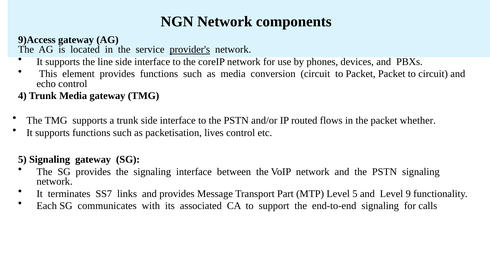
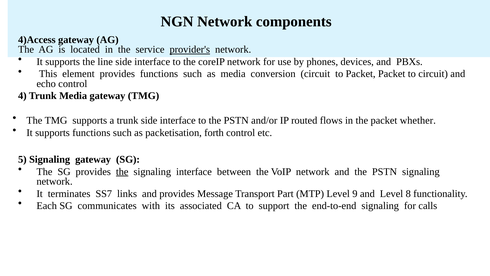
9)Access: 9)Access -> 4)Access (37, 40)
lives: lives -> forth (214, 132)
the underline: none -> present (122, 171)
Level 5: 5 -> 9 (355, 193)
9: 9 -> 8 (408, 193)
